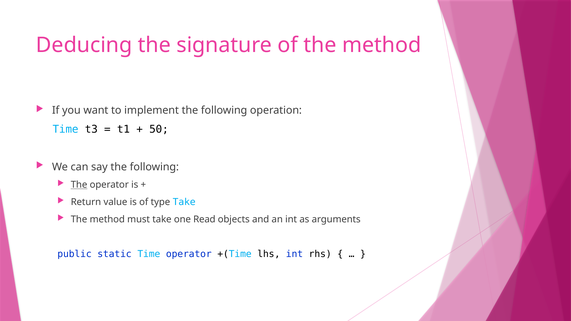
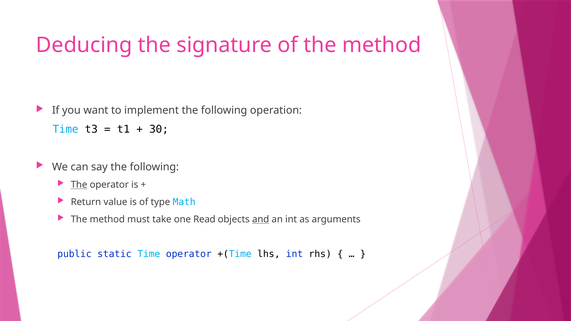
50: 50 -> 30 (159, 129)
type Take: Take -> Math (184, 202)
and underline: none -> present (261, 220)
